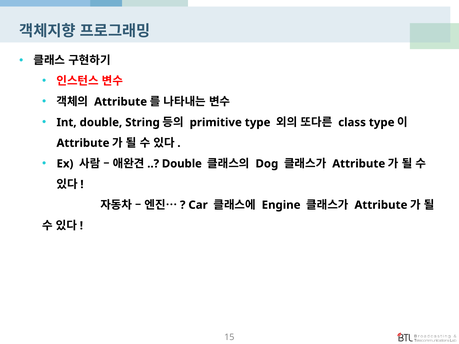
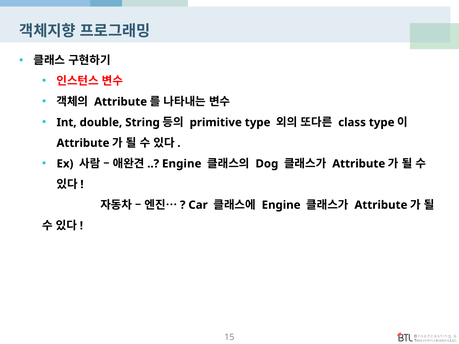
Double: Double -> Engine (182, 164)
